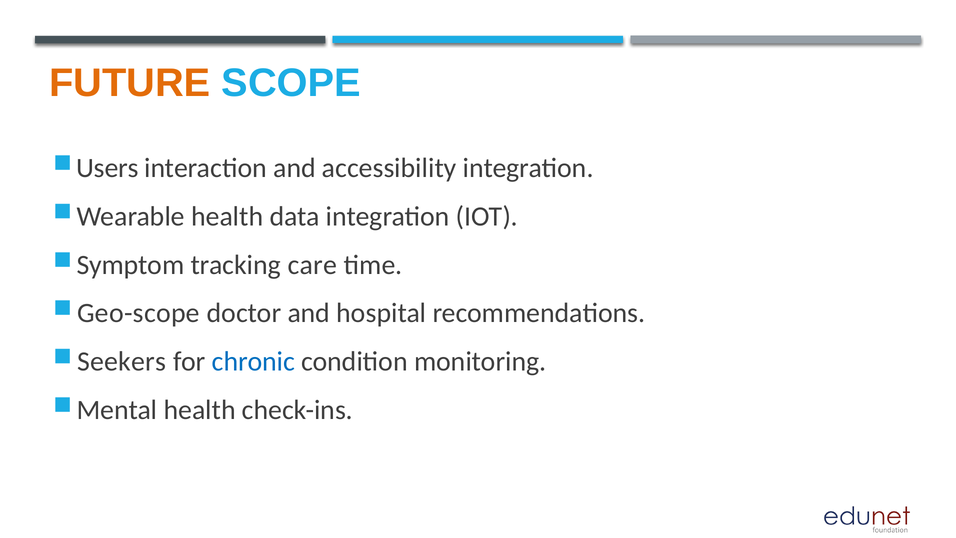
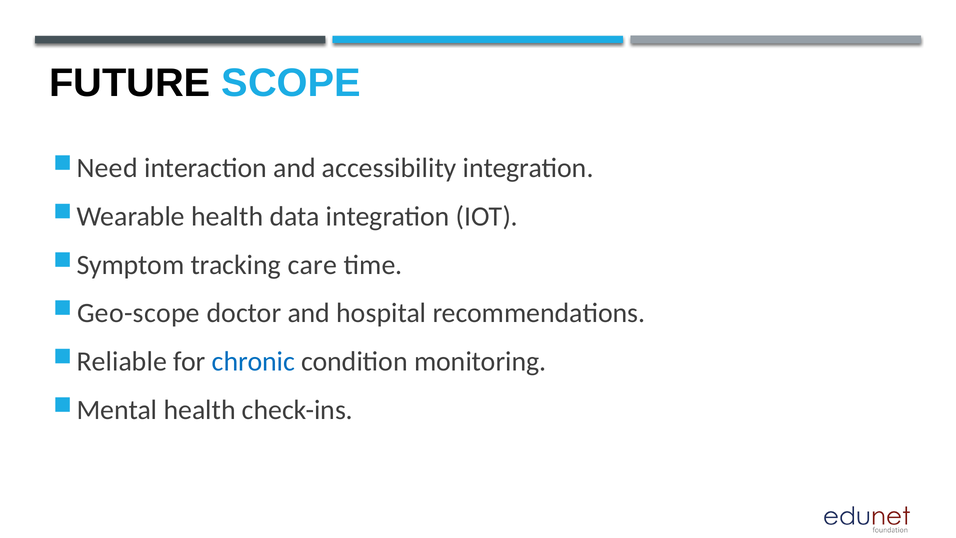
FUTURE colour: orange -> black (130, 83)
Users: Users -> Need (107, 168)
Seekers: Seekers -> Reliable (122, 361)
